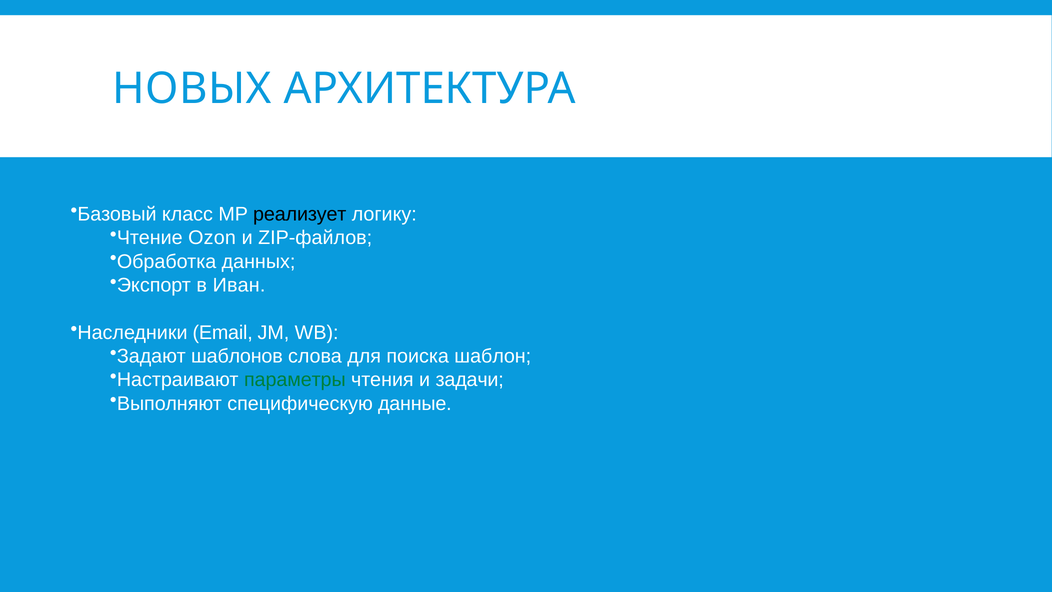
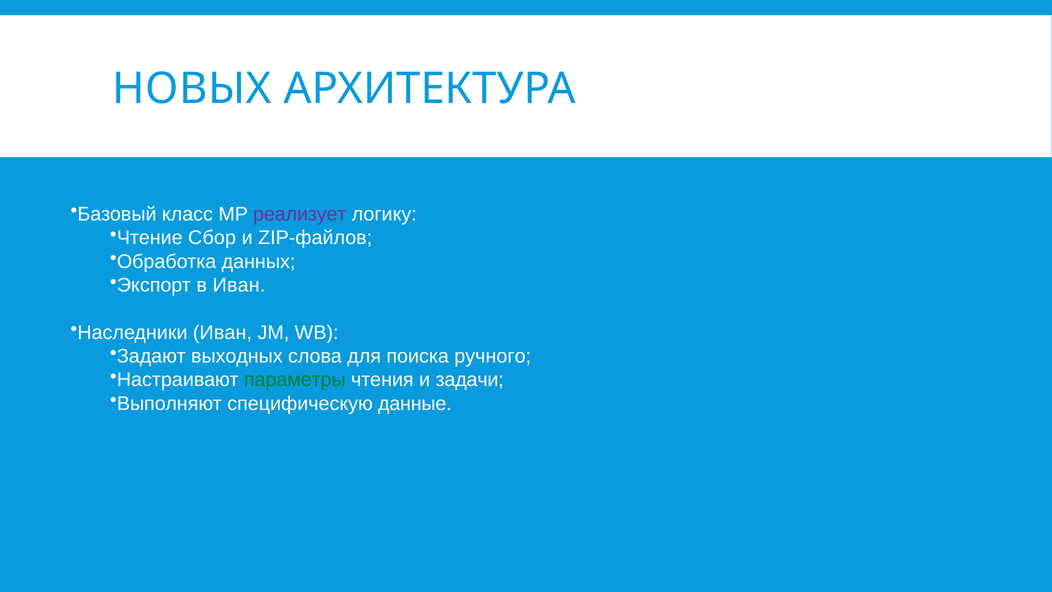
реализует colour: black -> purple (300, 214)
Ozon: Ozon -> Сбор (212, 238)
Наследники Email: Email -> Иван (222, 332)
шаблонов: шаблонов -> выходных (237, 356)
шаблон: шаблон -> ручного (493, 356)
